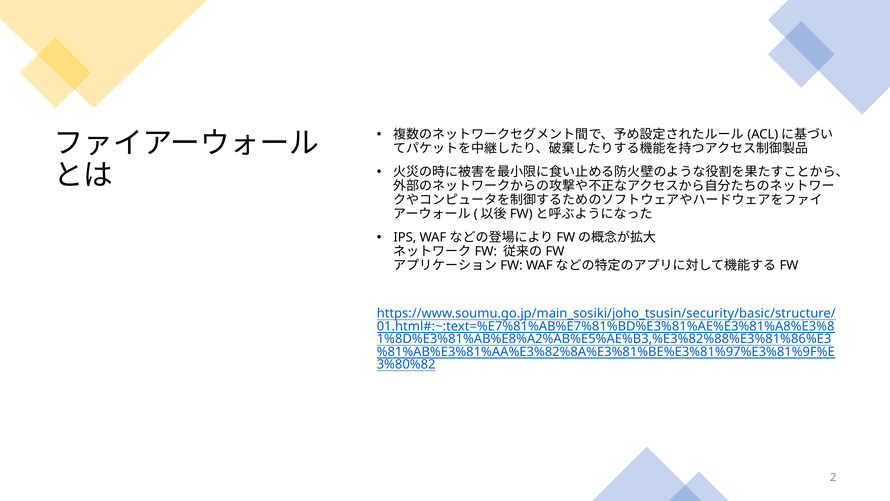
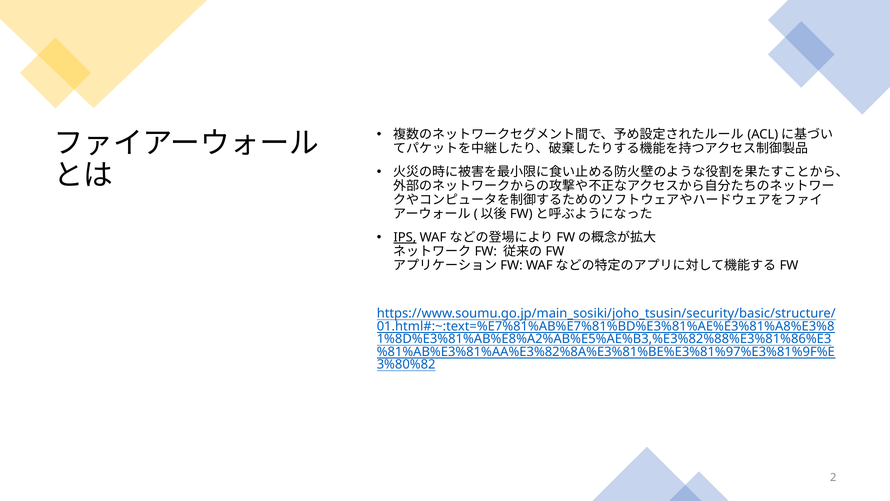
IPS underline: none -> present (405, 237)
